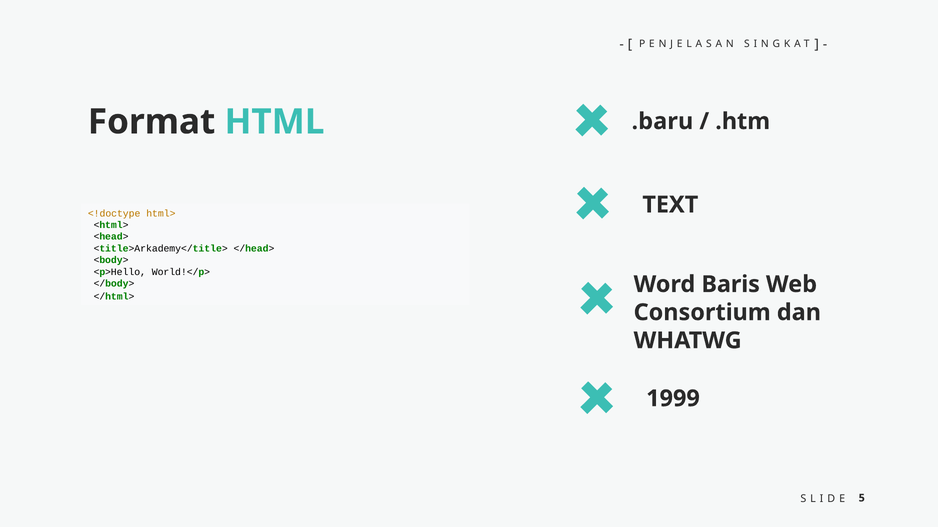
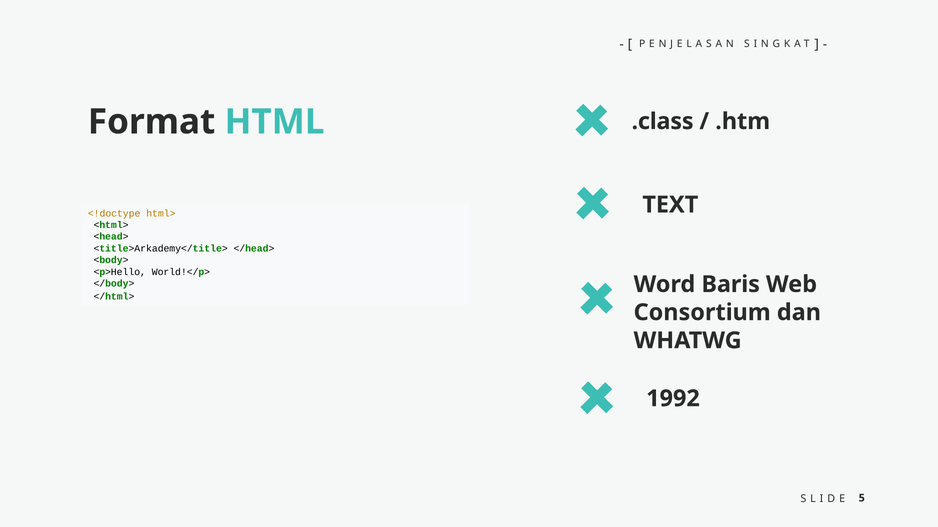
.baru: .baru -> .class (663, 121)
1999: 1999 -> 1992 (673, 399)
